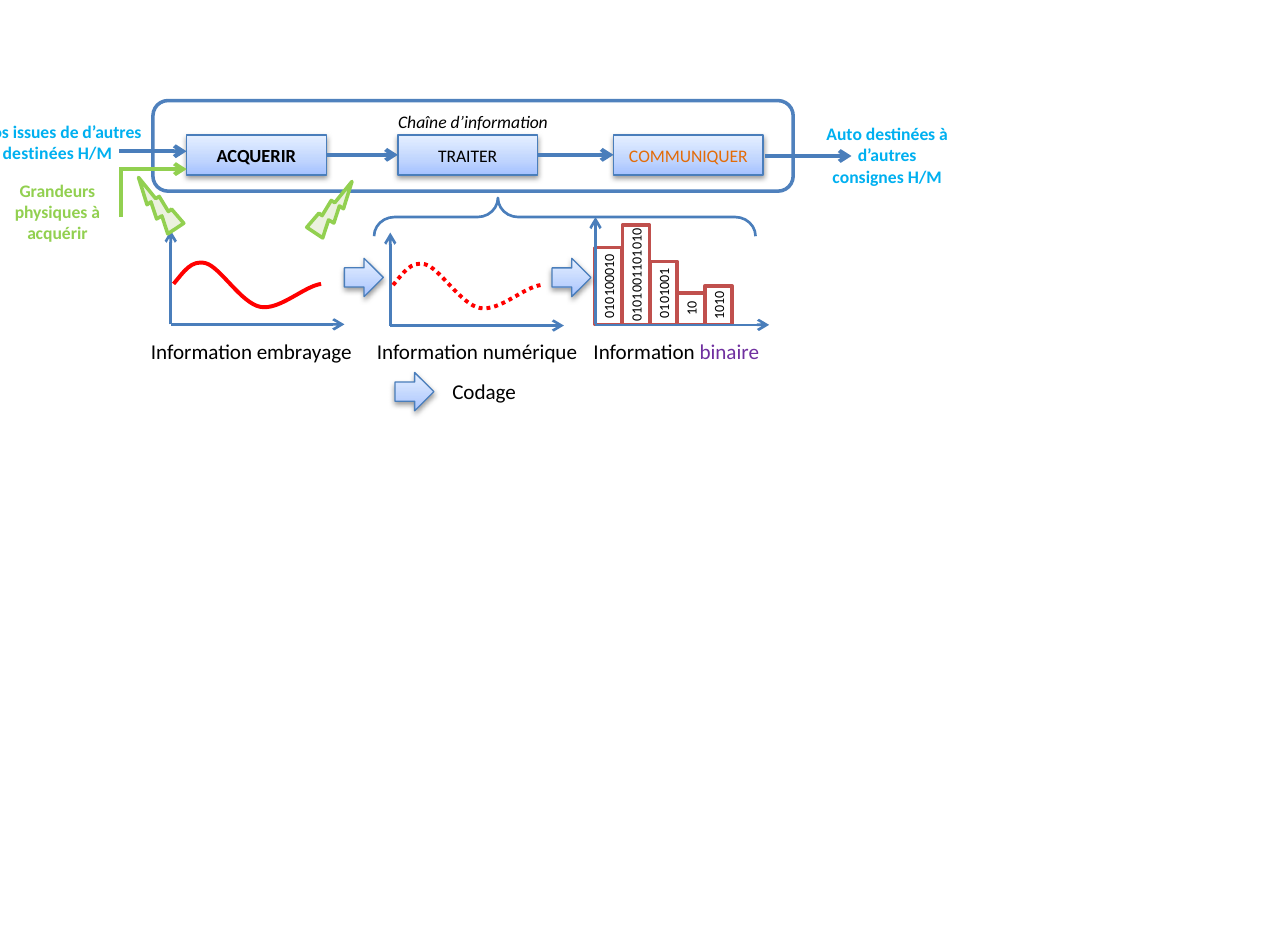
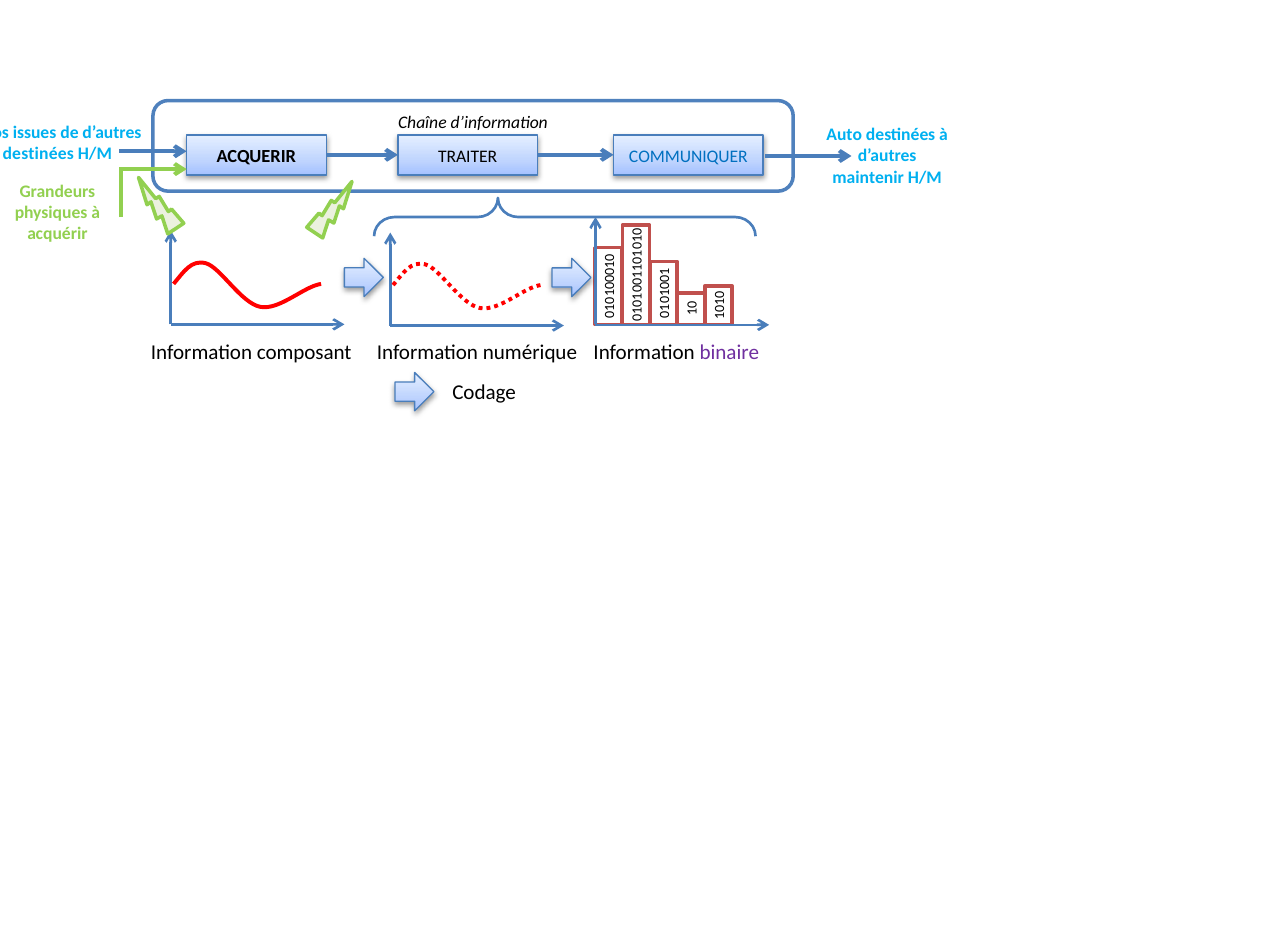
COMMUNIQUER colour: orange -> blue (688, 156)
consignes: consignes -> maintenir (868, 177)
embrayage: embrayage -> composant (304, 352)
